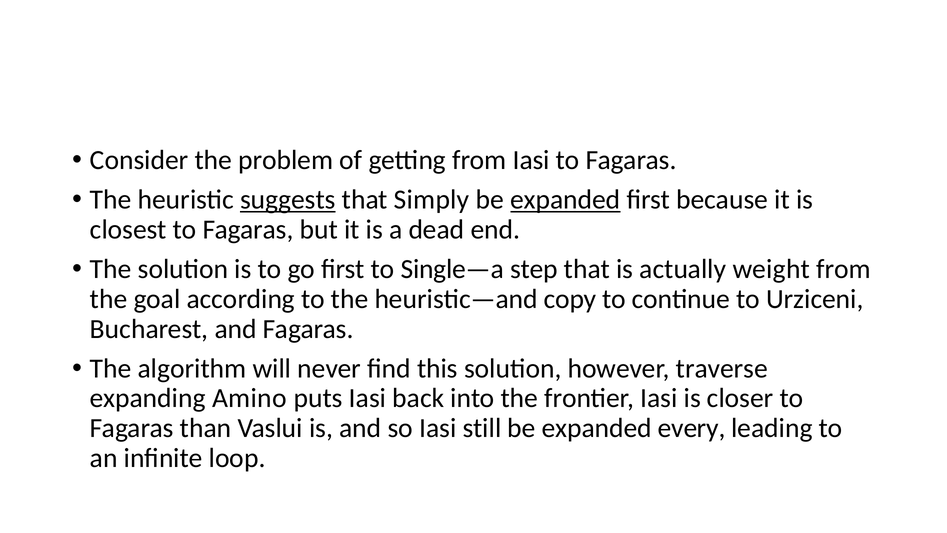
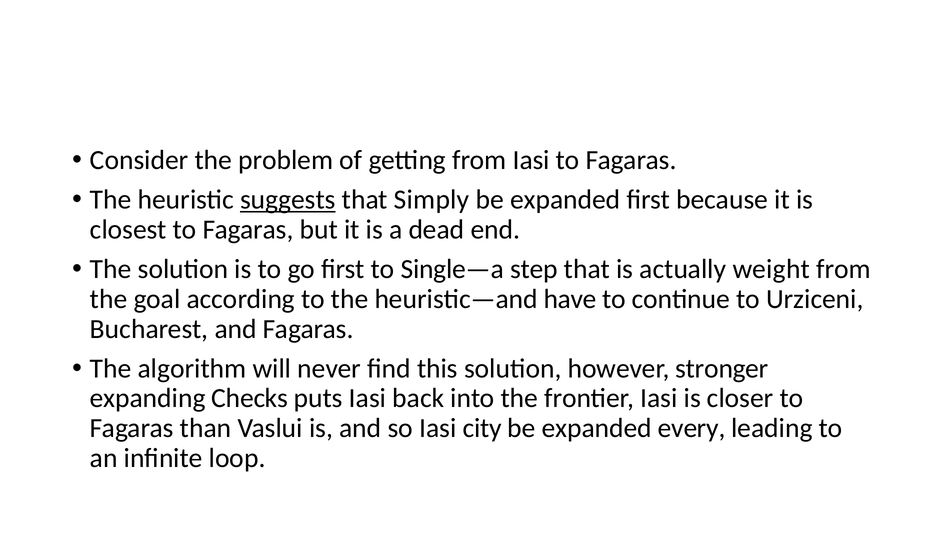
expanded underline: present -> none (565, 200)
copy: copy -> have (570, 299)
traverse: traverse -> stronger (722, 368)
Amino: Amino -> Checks (250, 398)
still: still -> city (482, 428)
